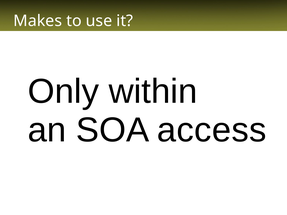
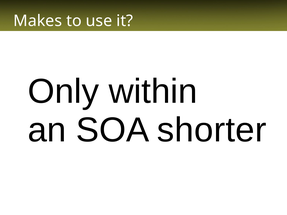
access: access -> shorter (212, 130)
